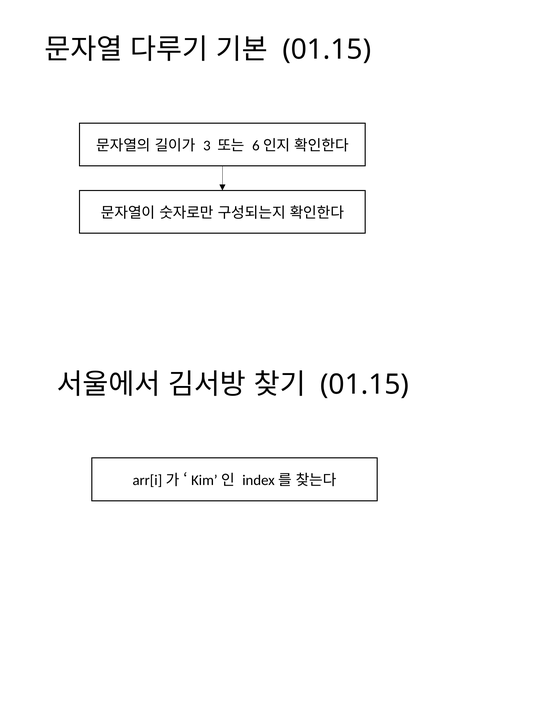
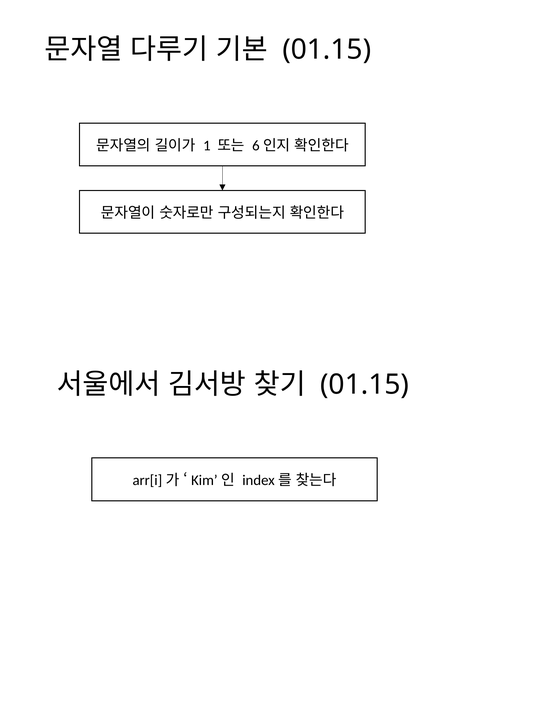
3: 3 -> 1 (207, 146)
